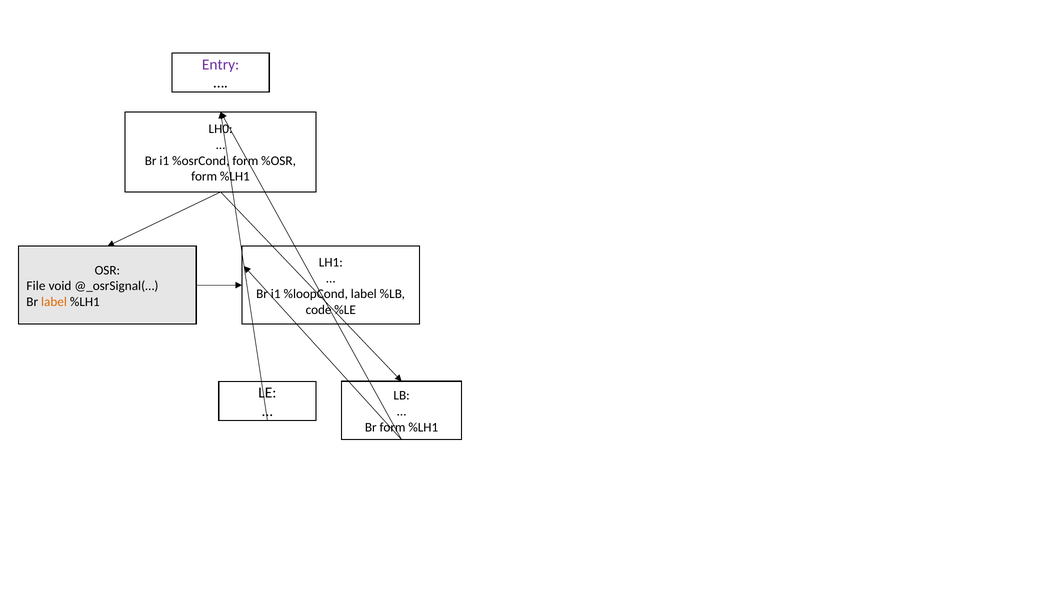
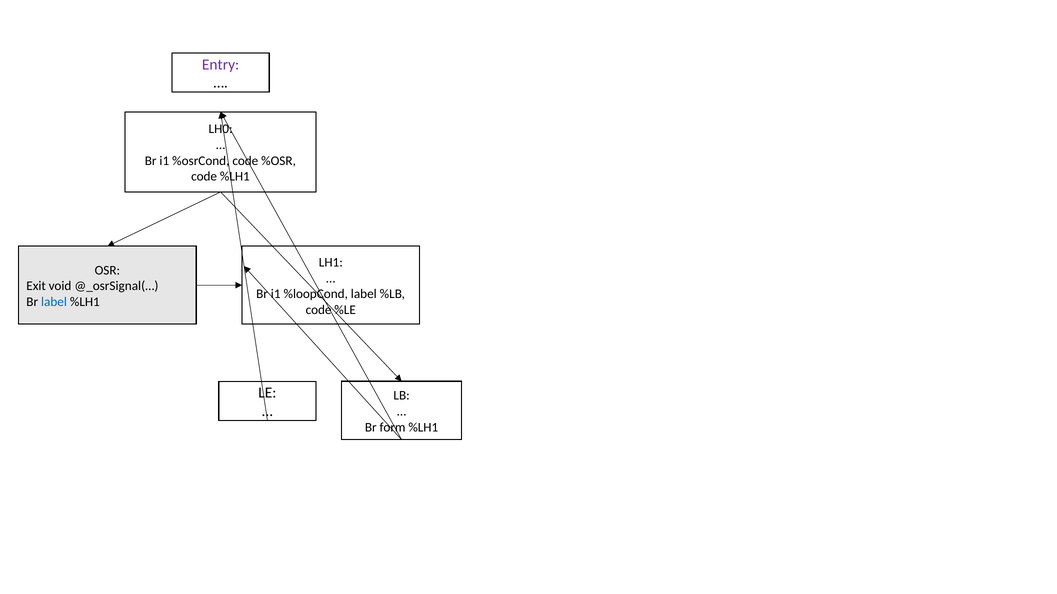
%osrCond form: form -> code (245, 161)
form: form -> code (204, 177)
File: File -> Exit (36, 286)
label colour: orange -> blue (54, 302)
